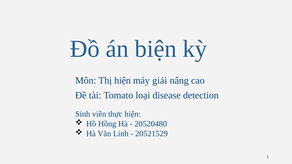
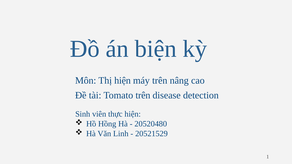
máy giải: giải -> trên (160, 81)
Tomato loại: loại -> trên (143, 95)
